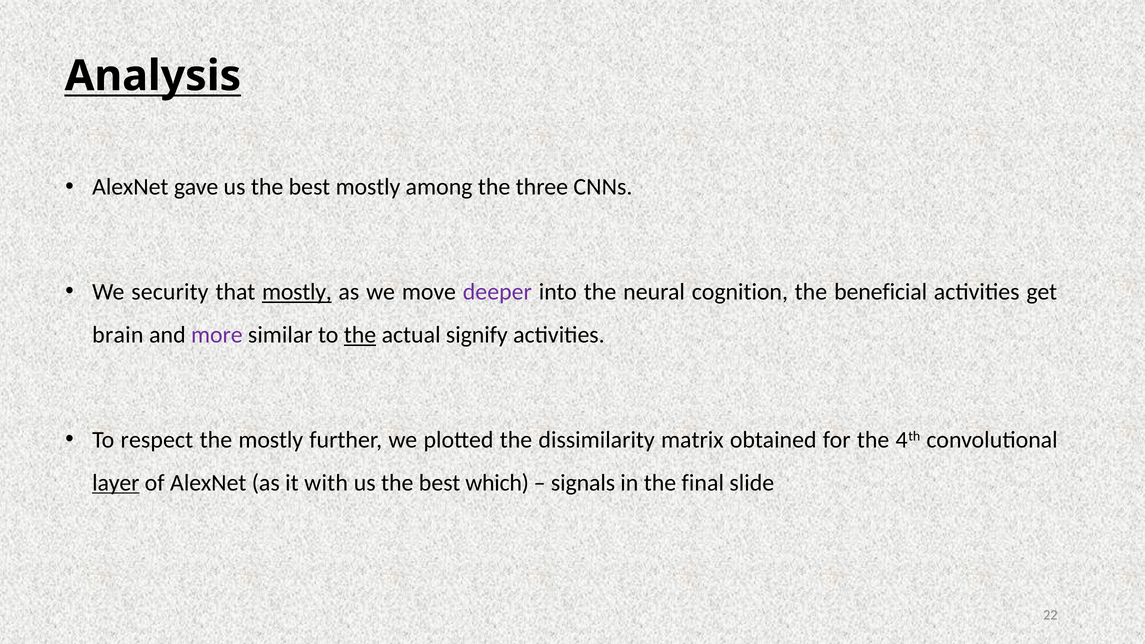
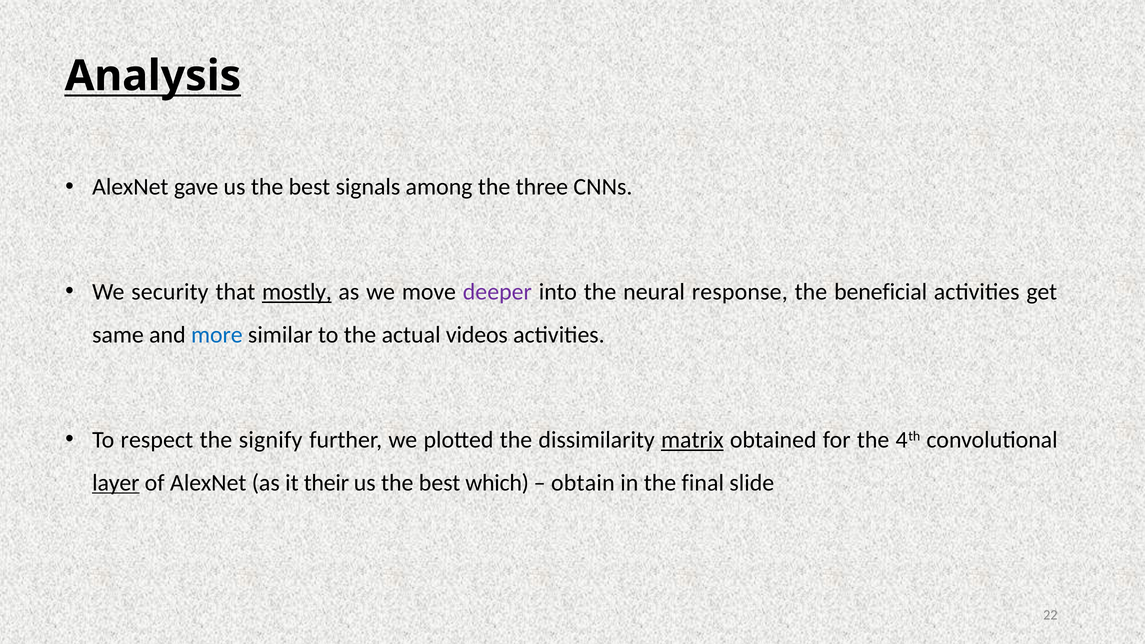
best mostly: mostly -> signals (368, 187)
cognition: cognition -> response (740, 292)
brain: brain -> same (118, 335)
more colour: purple -> blue (217, 335)
the underline: present -> none (360, 335)
signify: signify -> videos (477, 335)
the mostly: mostly -> signify (271, 440)
matrix underline: none -> present (692, 440)
with: with -> their (326, 483)
signals: signals -> obtain (583, 483)
